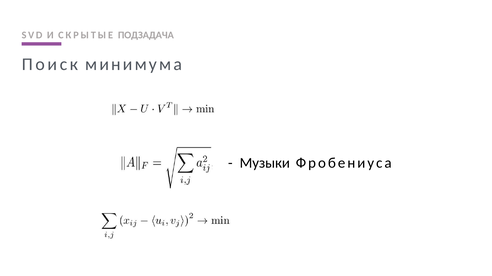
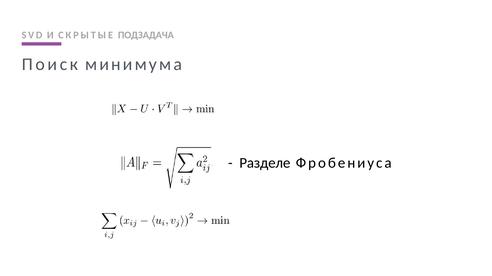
Музыки: Музыки -> Разделе (265, 163)
